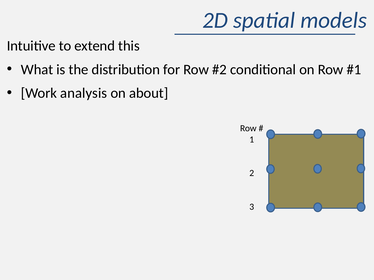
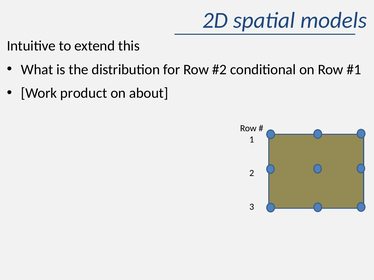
analysis: analysis -> product (84, 93)
